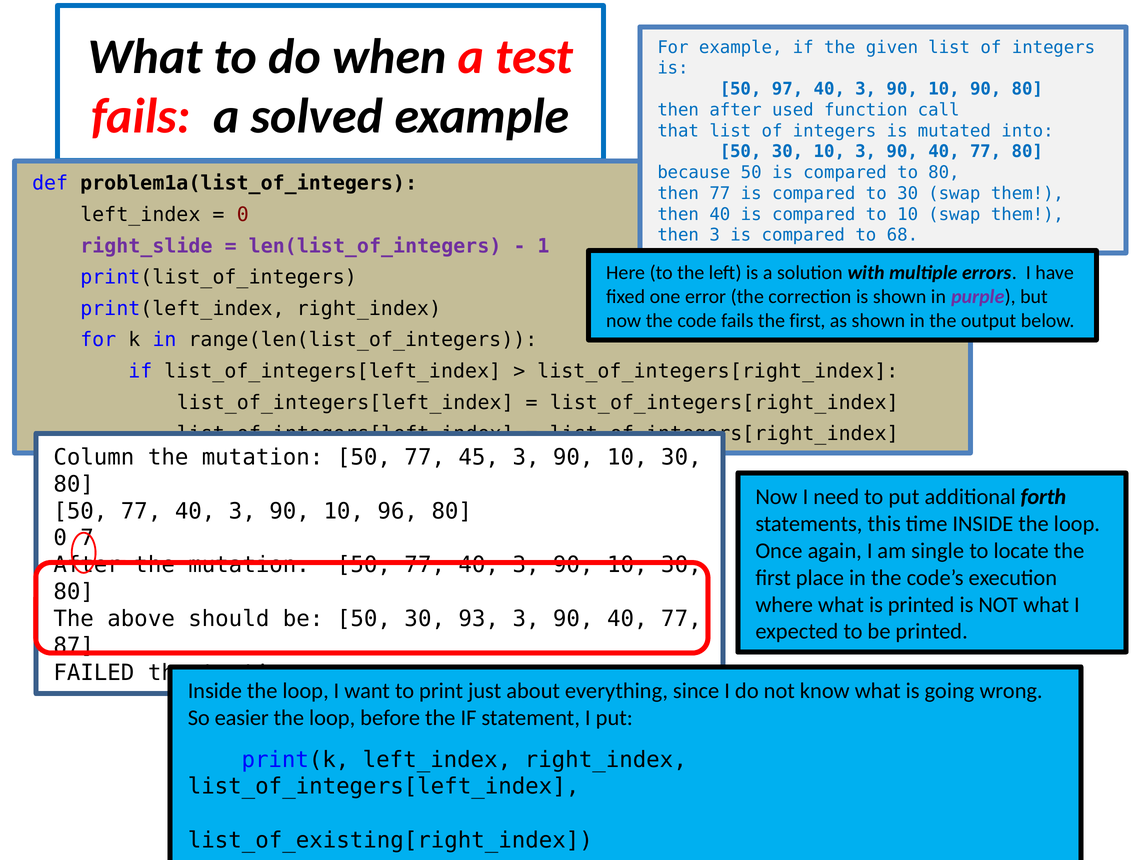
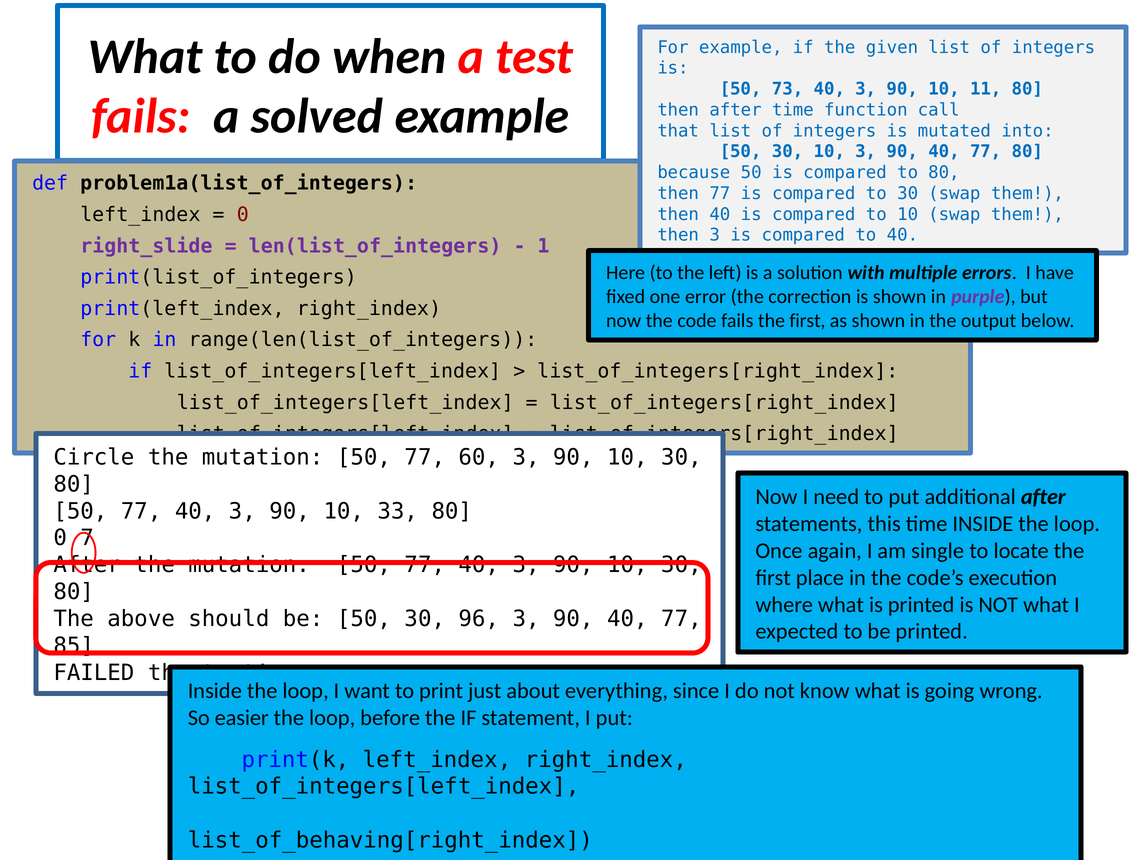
97: 97 -> 73 (788, 89)
10 90: 90 -> 11 (986, 89)
after used: used -> time (793, 110)
to 68: 68 -> 40 (902, 235)
Column: Column -> Circle (94, 457)
45: 45 -> 60 (479, 457)
additional forth: forth -> after (1043, 497)
96: 96 -> 33 (398, 511)
93: 93 -> 96 (479, 619)
87: 87 -> 85 (74, 646)
list_of_existing[right_index: list_of_existing[right_index -> list_of_behaving[right_index (390, 841)
